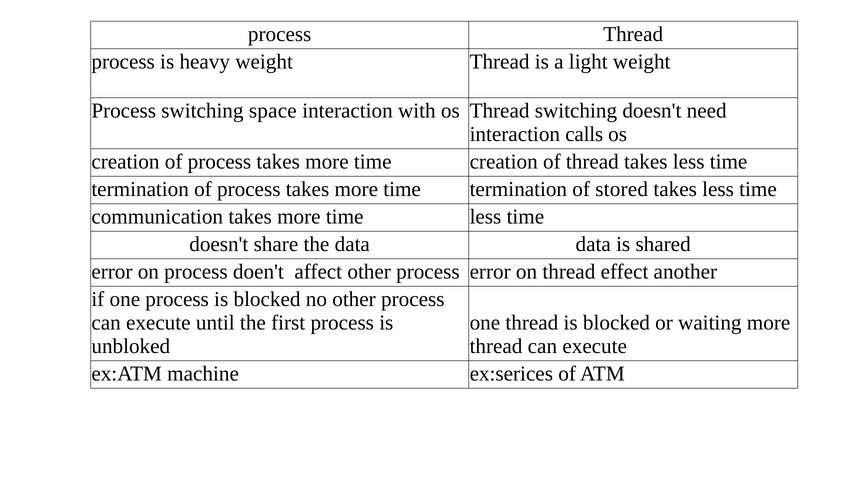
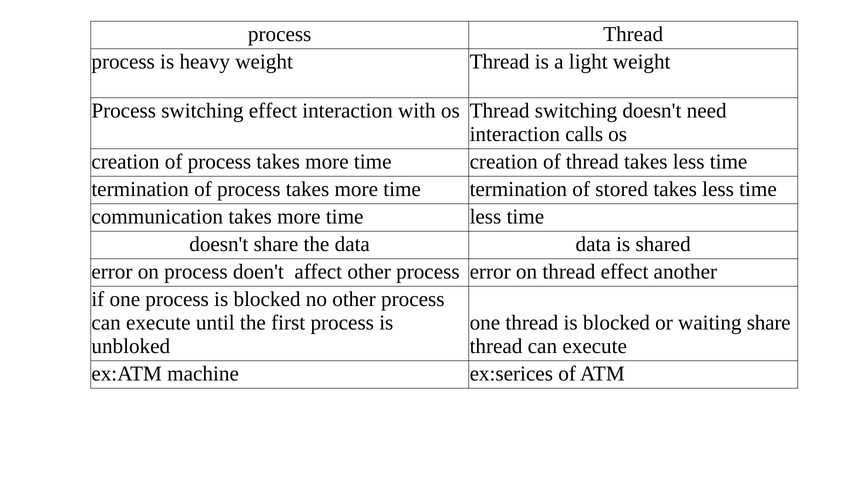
switching space: space -> effect (273, 110)
waiting more: more -> share (769, 322)
